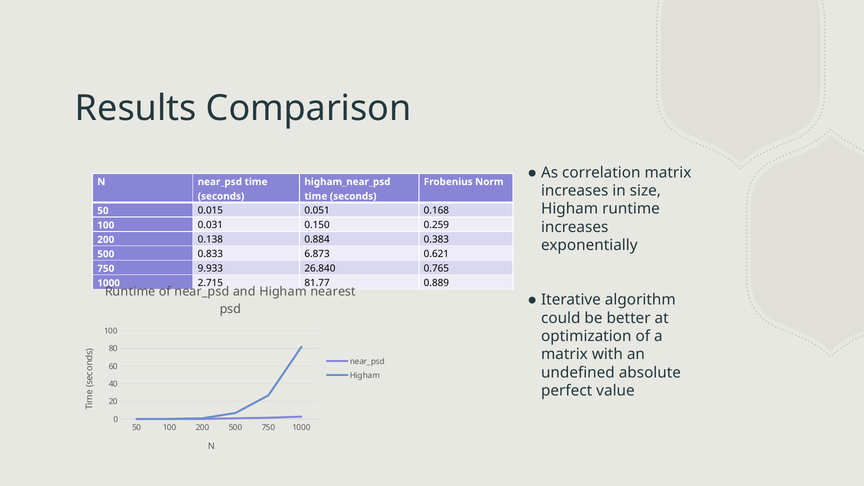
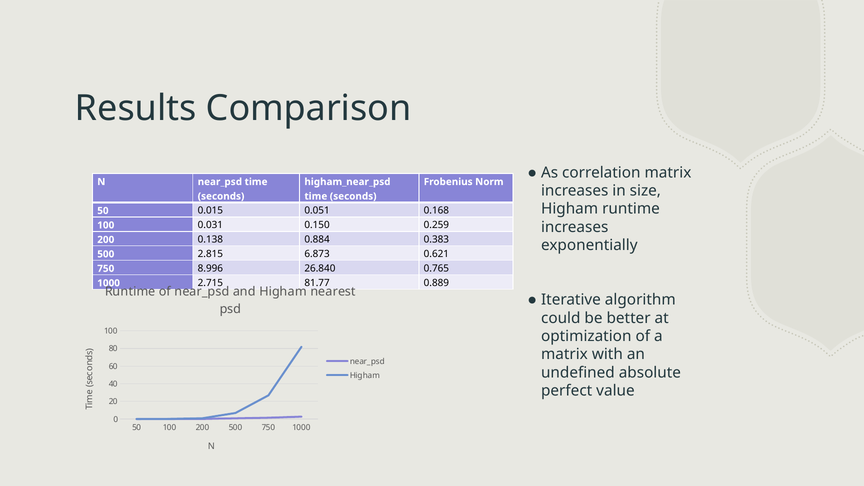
0.833: 0.833 -> 2.815 (210, 254)
9.933: 9.933 -> 8.996 (210, 269)
